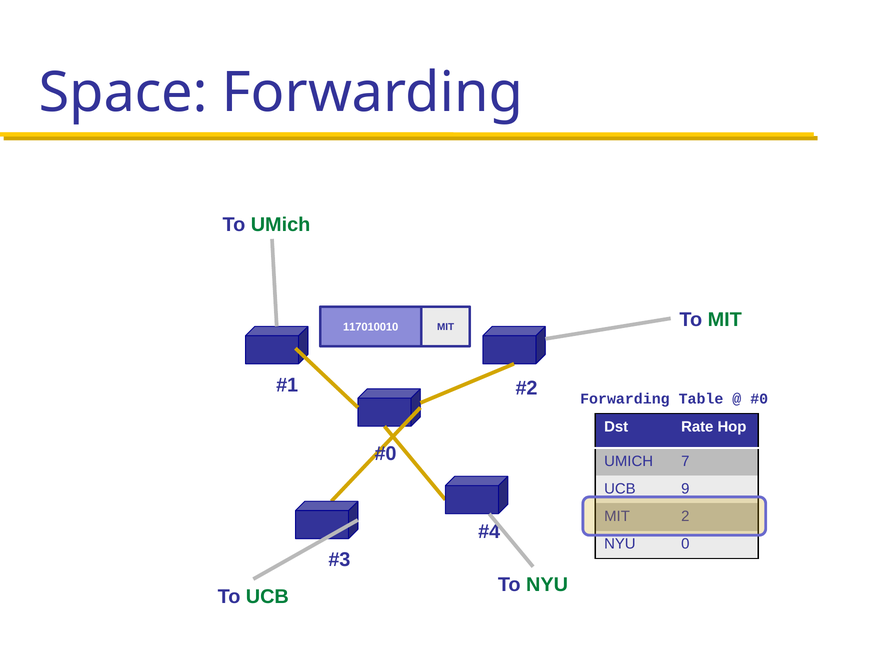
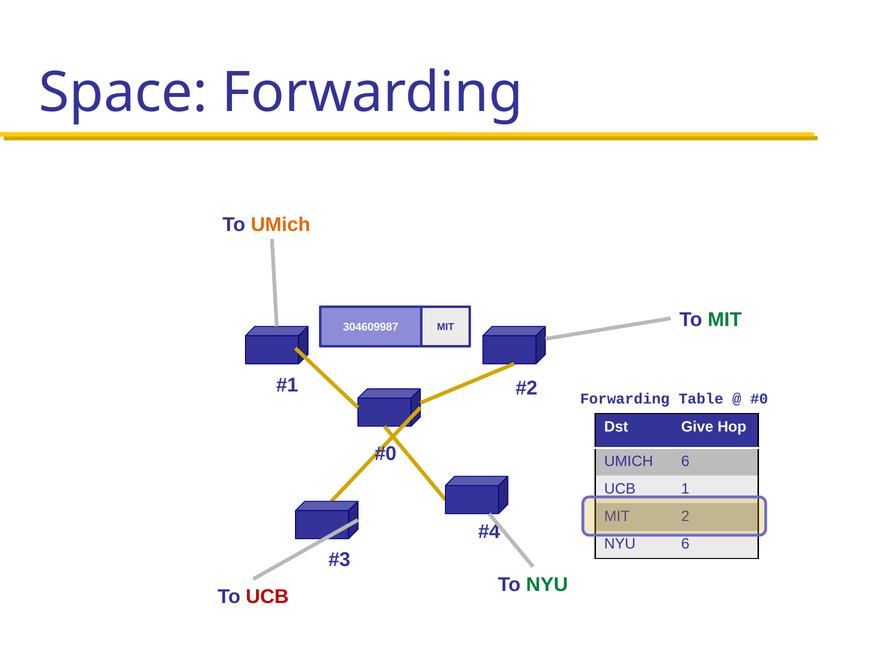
UMich colour: green -> orange (281, 224)
117010010: 117010010 -> 304609987 (371, 327)
Rate: Rate -> Give (697, 427)
UMICH 7: 7 -> 6 (685, 461)
9: 9 -> 1 (685, 489)
NYU 0: 0 -> 6 (685, 544)
UCB colour: green -> red (267, 597)
